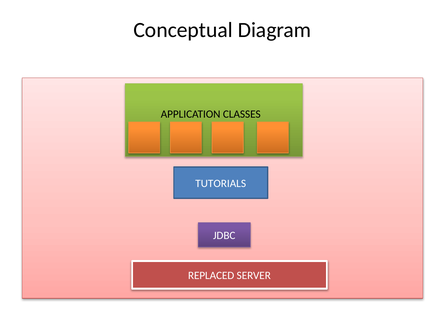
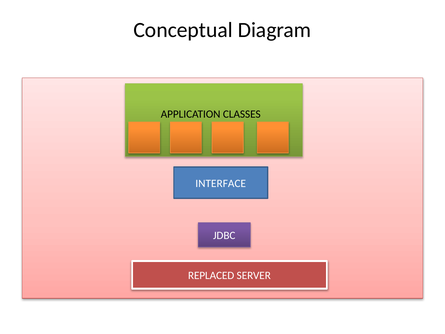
TUTORIALS: TUTORIALS -> INTERFACE (221, 183)
